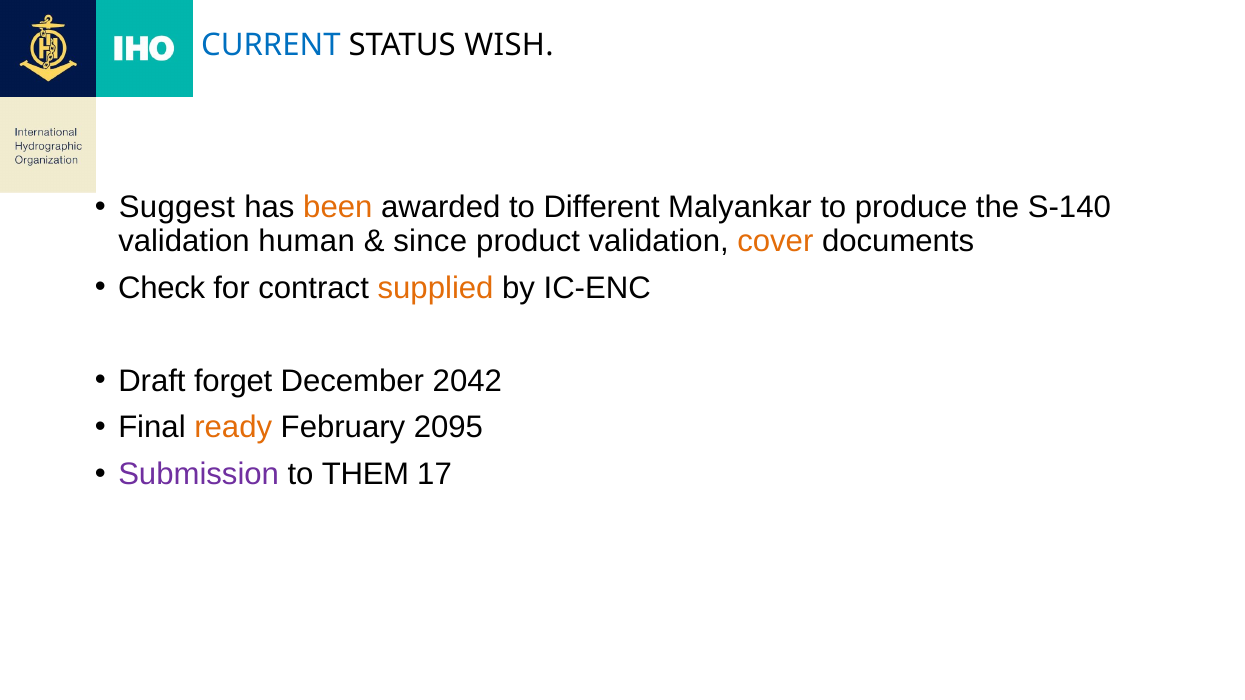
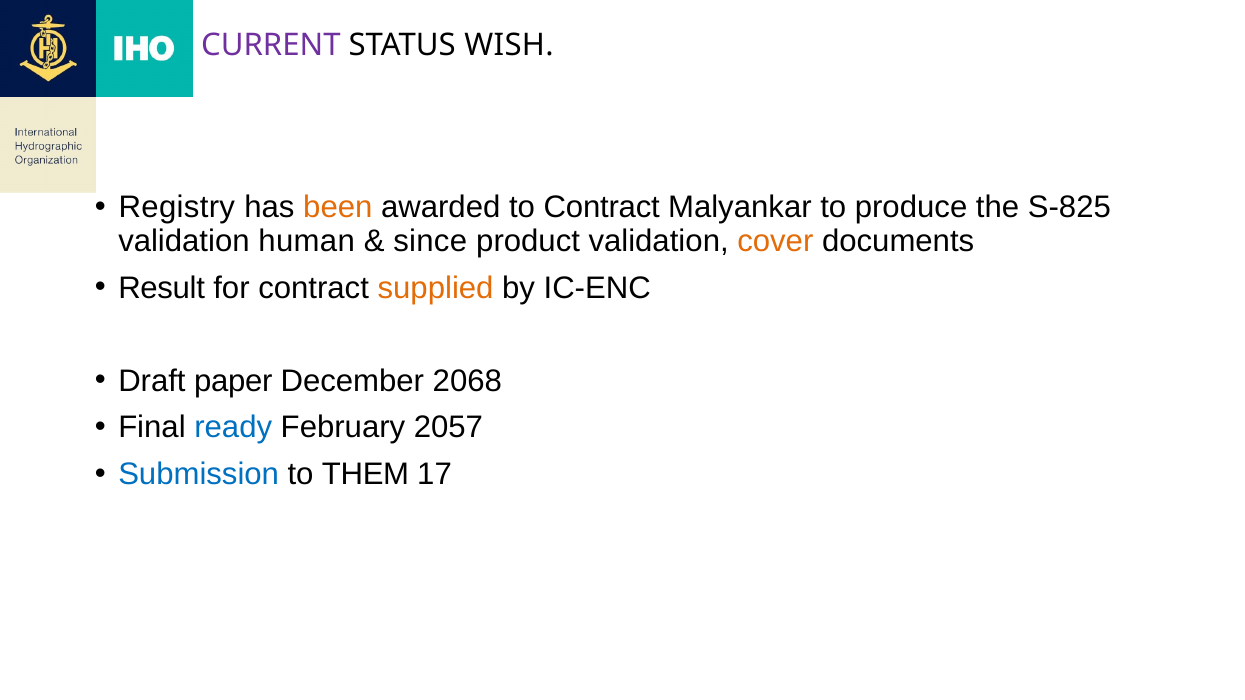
CURRENT colour: blue -> purple (271, 45)
Suggest: Suggest -> Registry (177, 208)
to Different: Different -> Contract (602, 208)
S-140: S-140 -> S-825 (1069, 208)
Check: Check -> Result (162, 288)
forget: forget -> paper (233, 381)
2042: 2042 -> 2068 (467, 381)
ready colour: orange -> blue (233, 428)
2095: 2095 -> 2057 (448, 428)
Submission colour: purple -> blue (199, 474)
